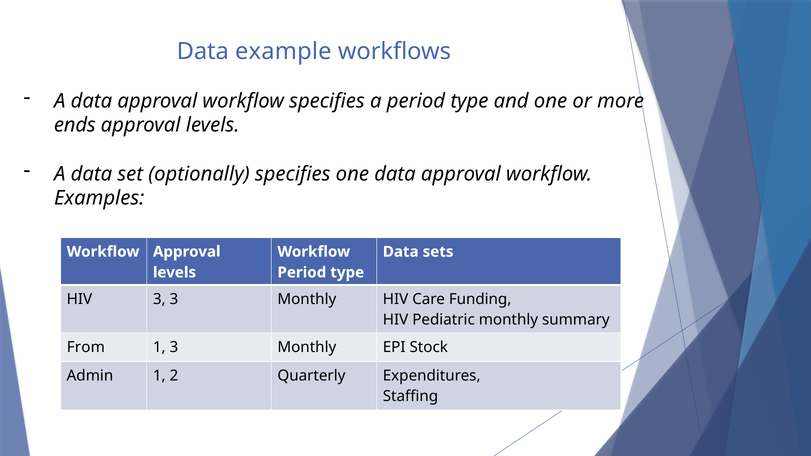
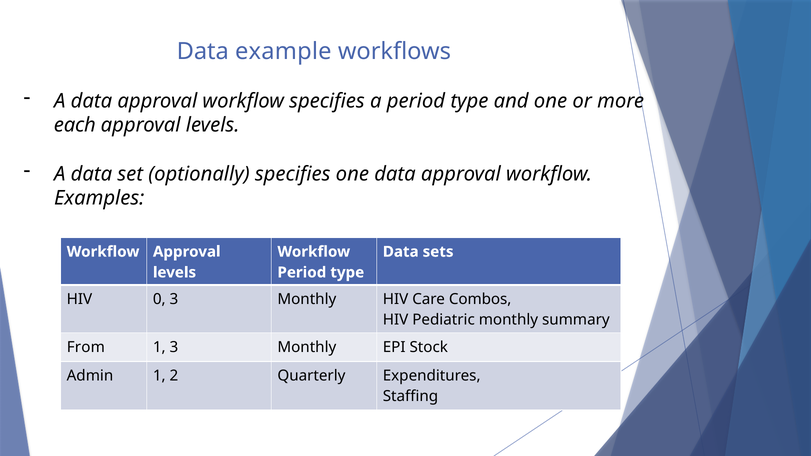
ends: ends -> each (75, 125)
HIV 3: 3 -> 0 (159, 299)
Funding: Funding -> Combos (480, 299)
